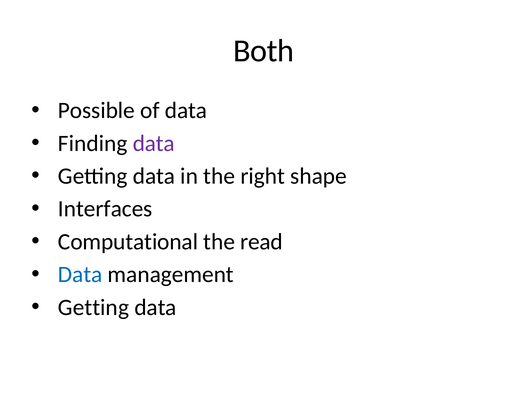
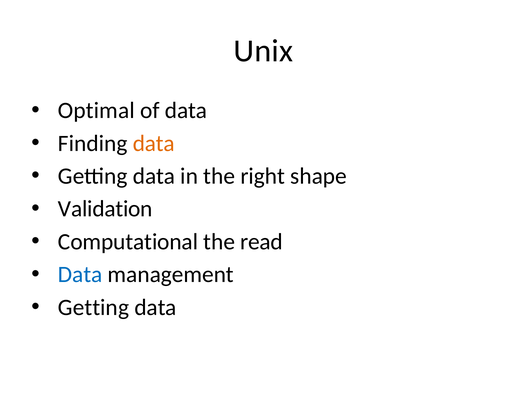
Both: Both -> Unix (263, 51)
Possible: Possible -> Optimal (96, 111)
data colour: purple -> orange (154, 143)
Interfaces: Interfaces -> Validation (105, 209)
